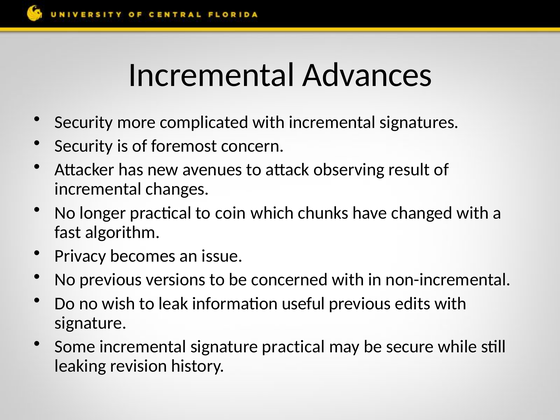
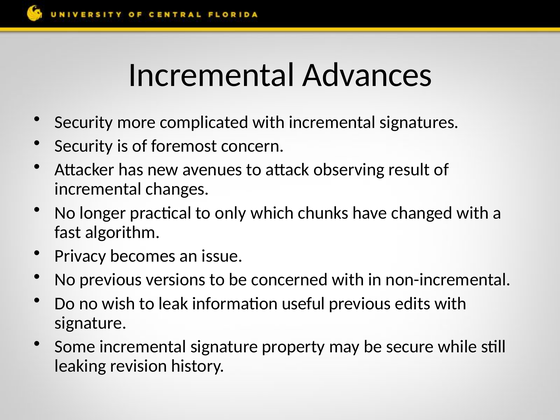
coin: coin -> only (231, 213)
signature practical: practical -> property (294, 347)
